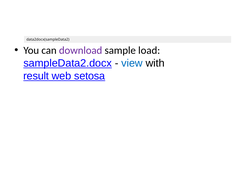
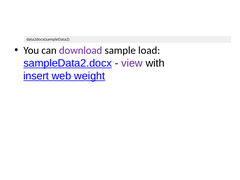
view colour: blue -> purple (132, 63)
result: result -> insert (36, 76)
setosa: setosa -> weight (90, 76)
